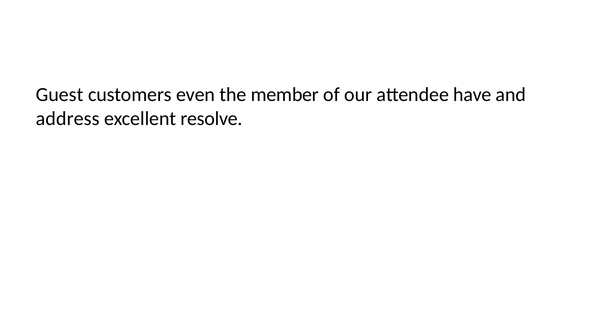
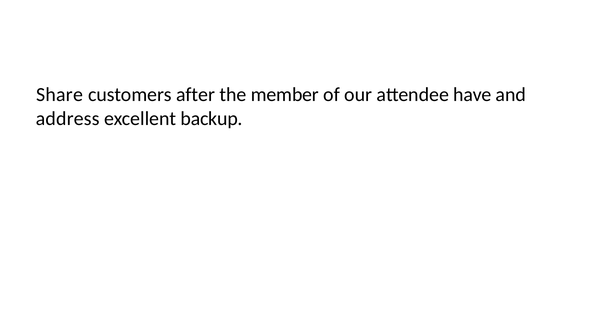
Guest: Guest -> Share (60, 95)
even: even -> after (196, 95)
resolve: resolve -> backup (212, 119)
